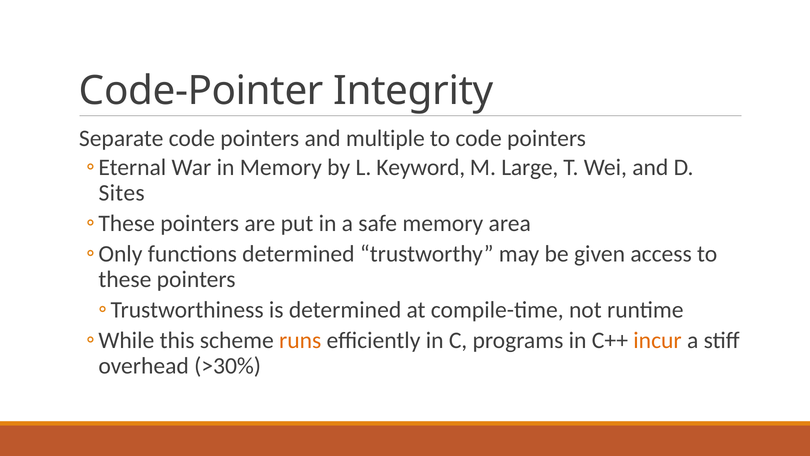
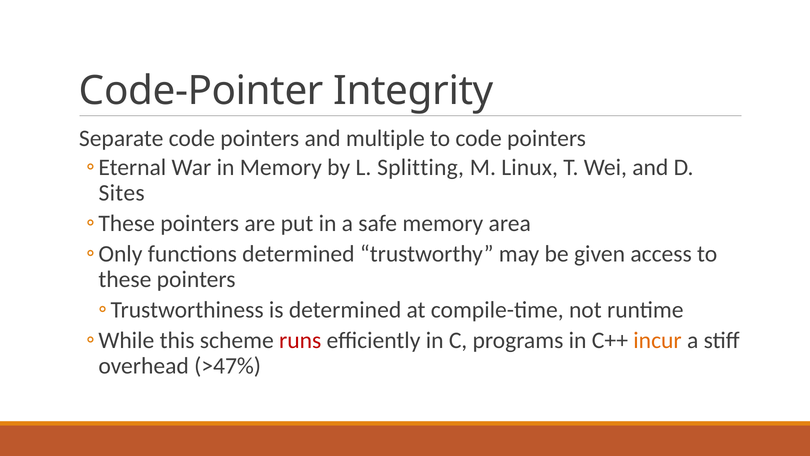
Keyword: Keyword -> Splitting (421, 167)
Large: Large -> Linux (530, 167)
runs colour: orange -> red (300, 340)
>30%: >30% -> >47% (228, 366)
